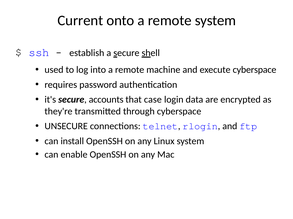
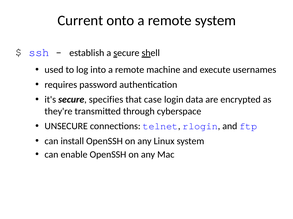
execute cyberspace: cyberspace -> usernames (254, 70)
accounts: accounts -> specifies (106, 100)
